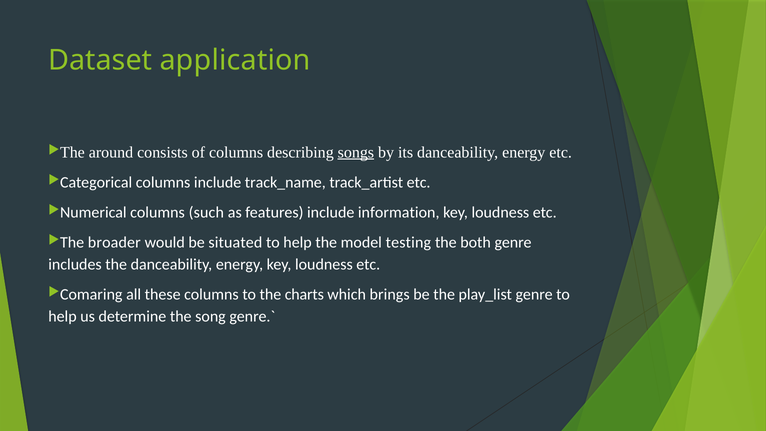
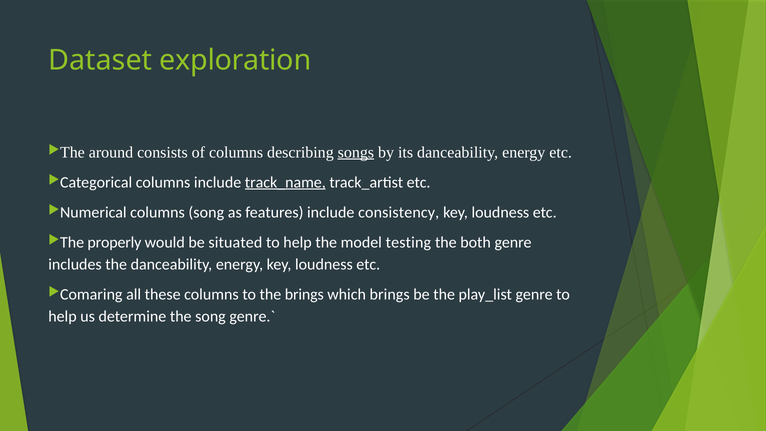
application: application -> exploration (235, 60)
track_name underline: none -> present (285, 182)
columns such: such -> song (206, 212)
information: information -> consistency (399, 212)
broader: broader -> properly (114, 242)
the charts: charts -> brings (304, 294)
